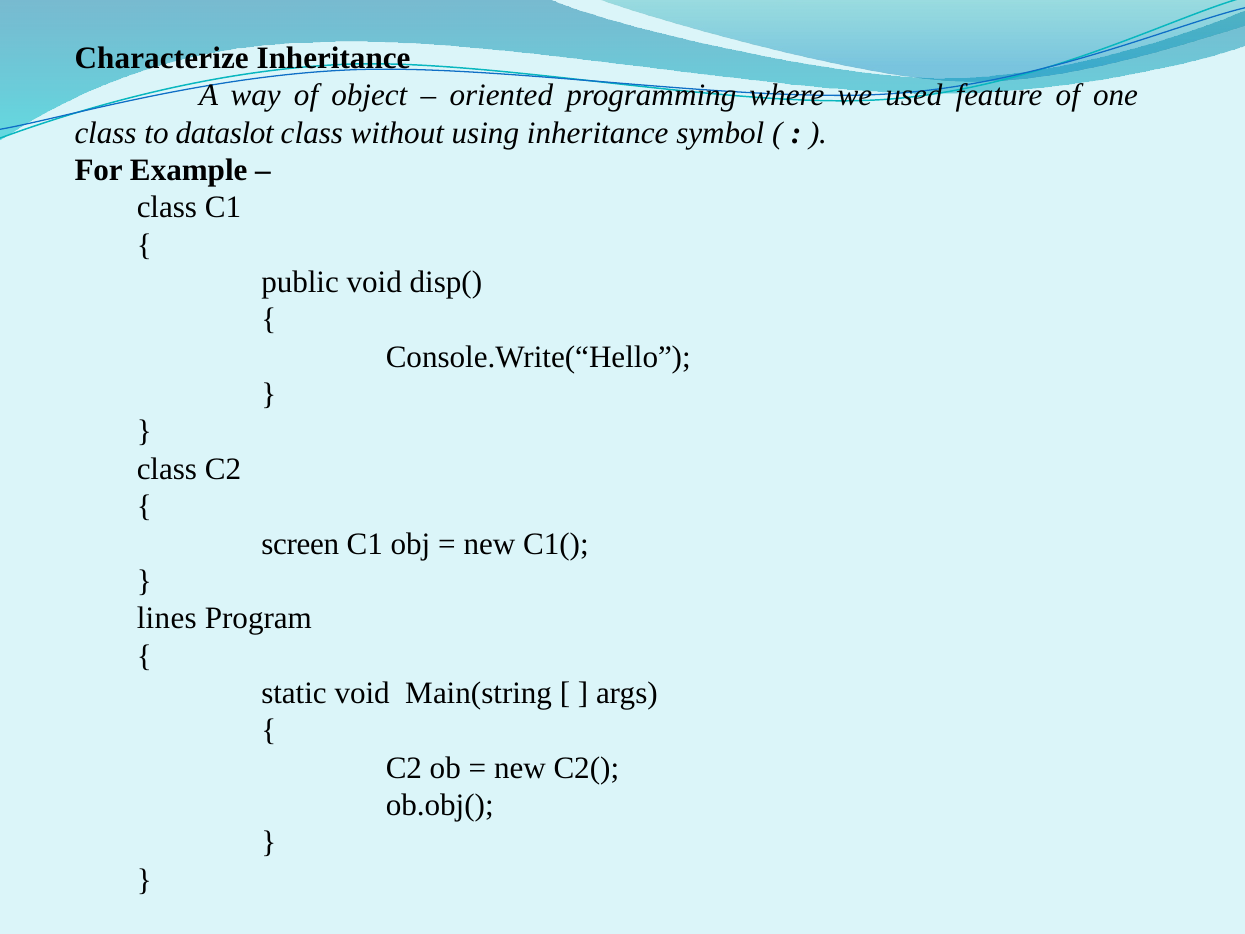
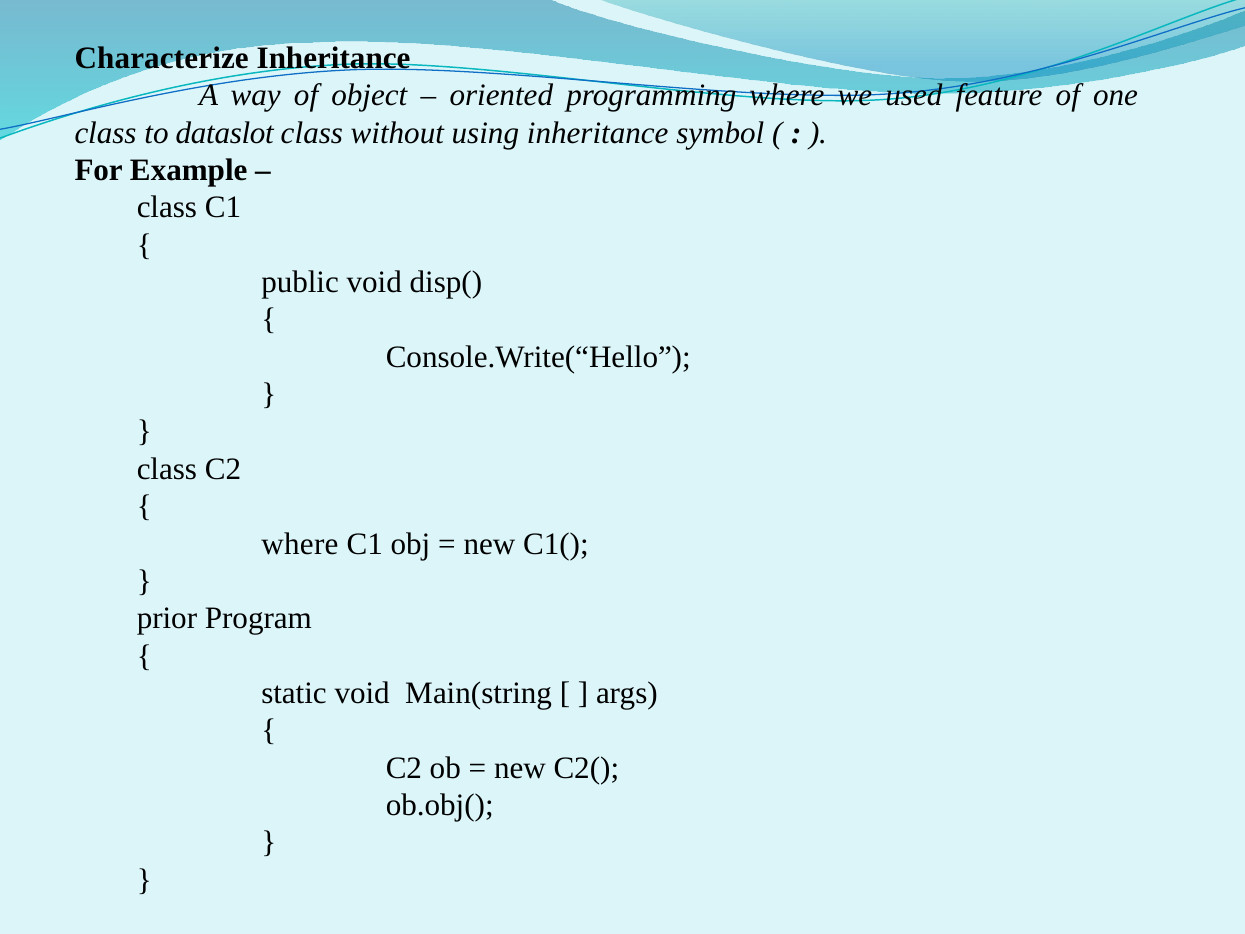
screen: screen -> where (300, 544)
lines: lines -> prior (167, 618)
